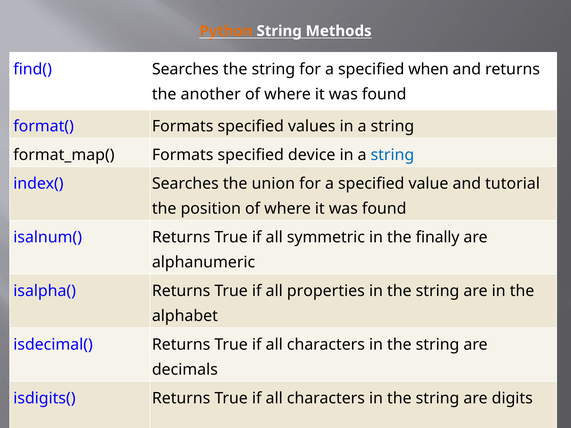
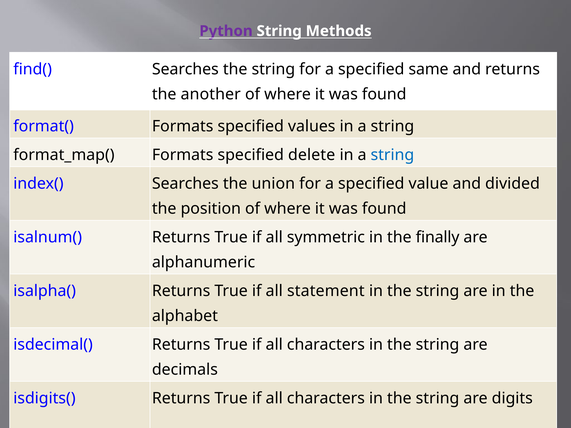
Python colour: orange -> purple (226, 31)
when: when -> same (429, 69)
device: device -> delete (312, 155)
tutorial: tutorial -> divided (513, 184)
properties: properties -> statement (326, 291)
